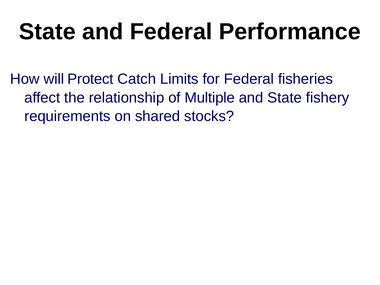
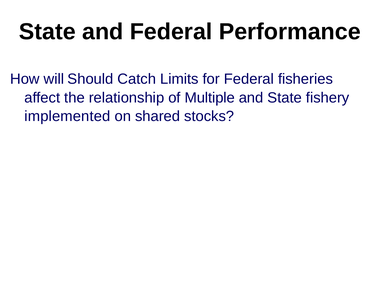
Protect: Protect -> Should (90, 79)
requirements: requirements -> implemented (67, 116)
